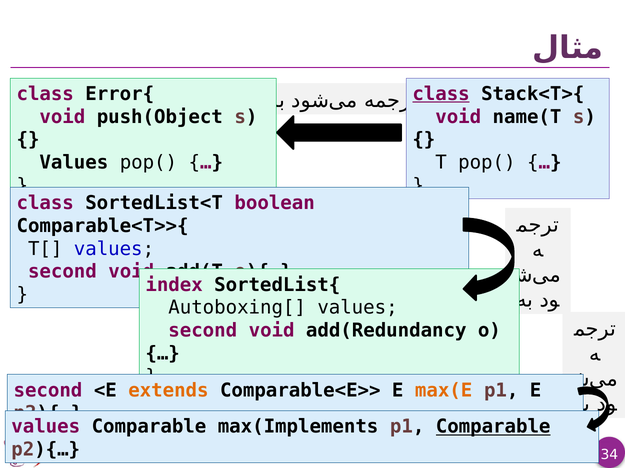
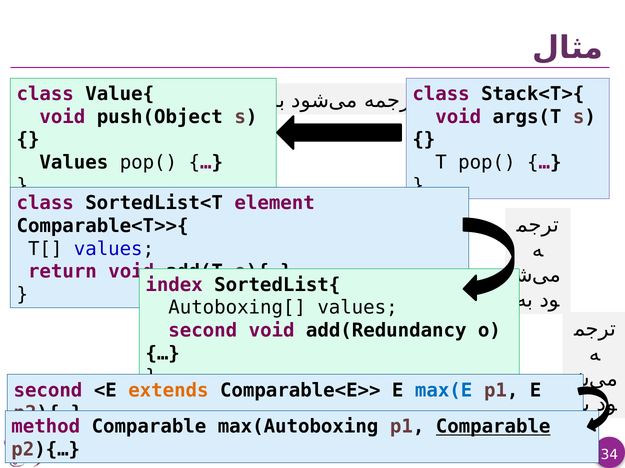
Error{: Error{ -> Value{ (120, 94)
class underline: present -> none (441, 94)
name(T: name(T -> args(T (527, 117)
boolean: boolean -> element (275, 203)
second: second -> return (62, 272)
max(E colour: orange -> blue (444, 391)
values: values -> method (46, 427)
max(Implements: max(Implements -> max(Autoboxing (298, 427)
